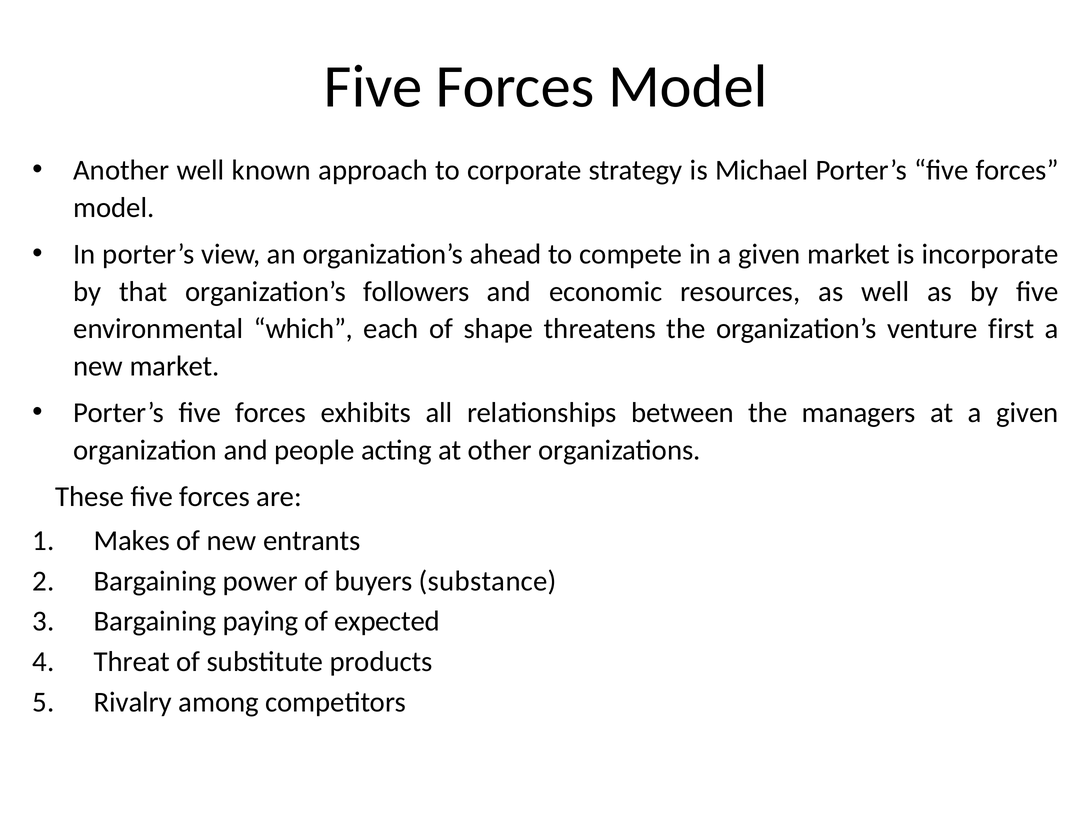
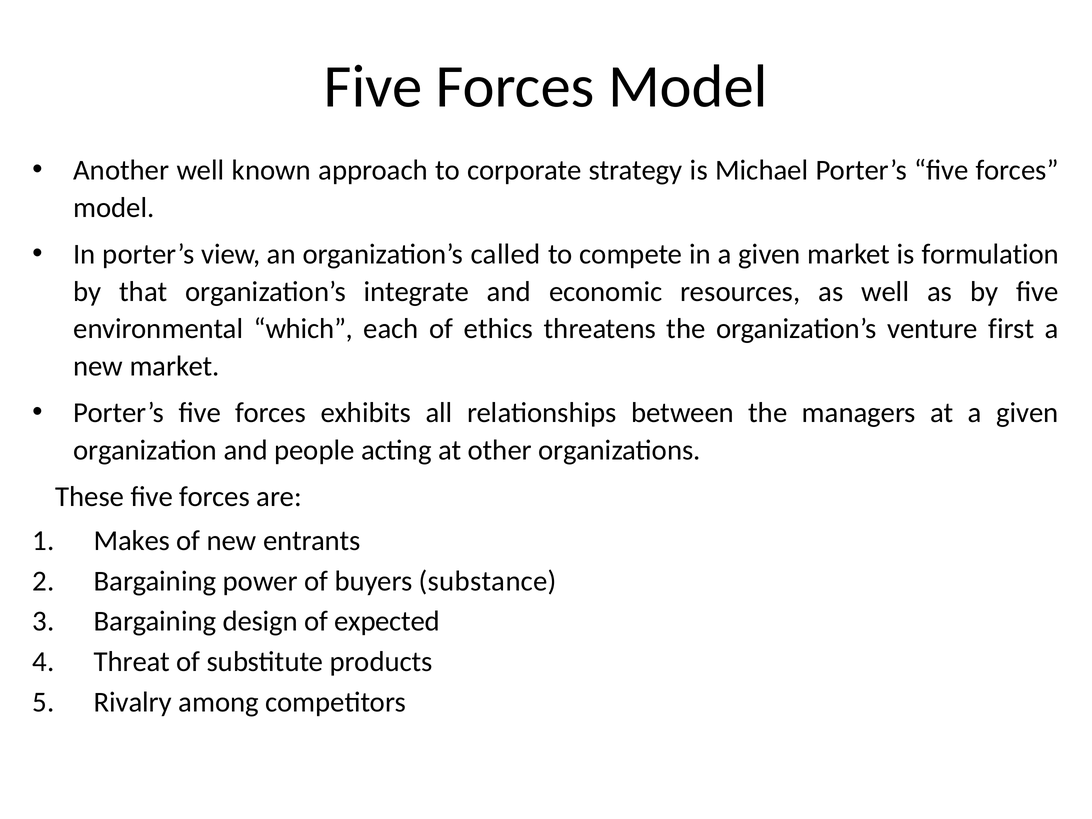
ahead: ahead -> called (506, 254)
incorporate: incorporate -> formulation (990, 254)
followers: followers -> integrate (416, 292)
shape: shape -> ethics (498, 329)
paying: paying -> design (260, 621)
